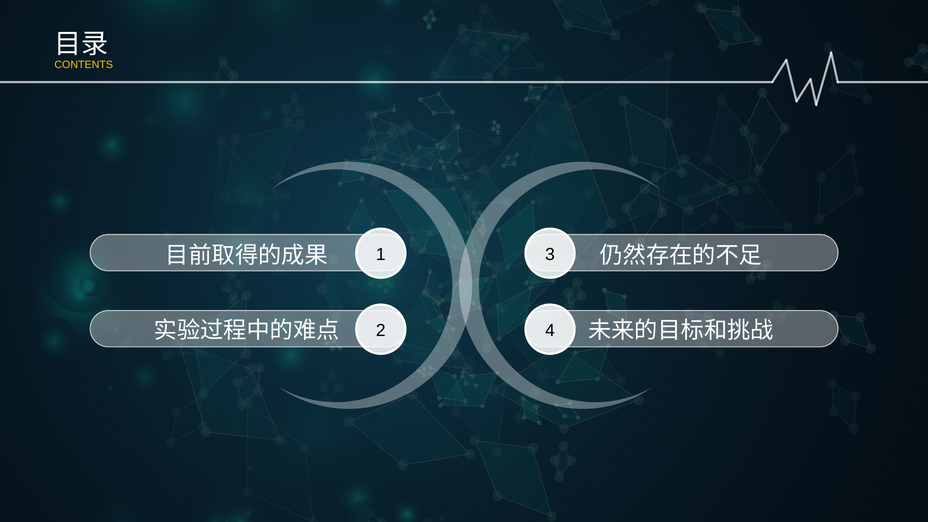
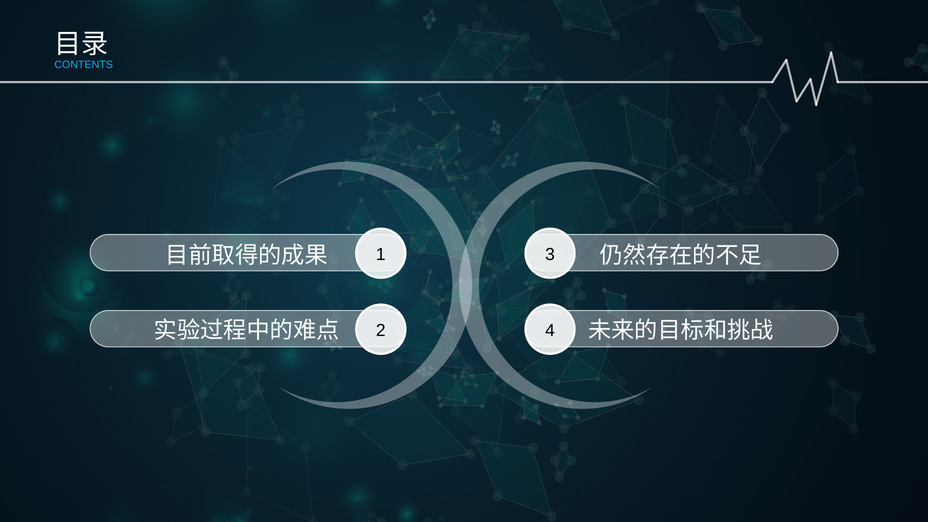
CONTENTS colour: yellow -> light blue (84, 65)
